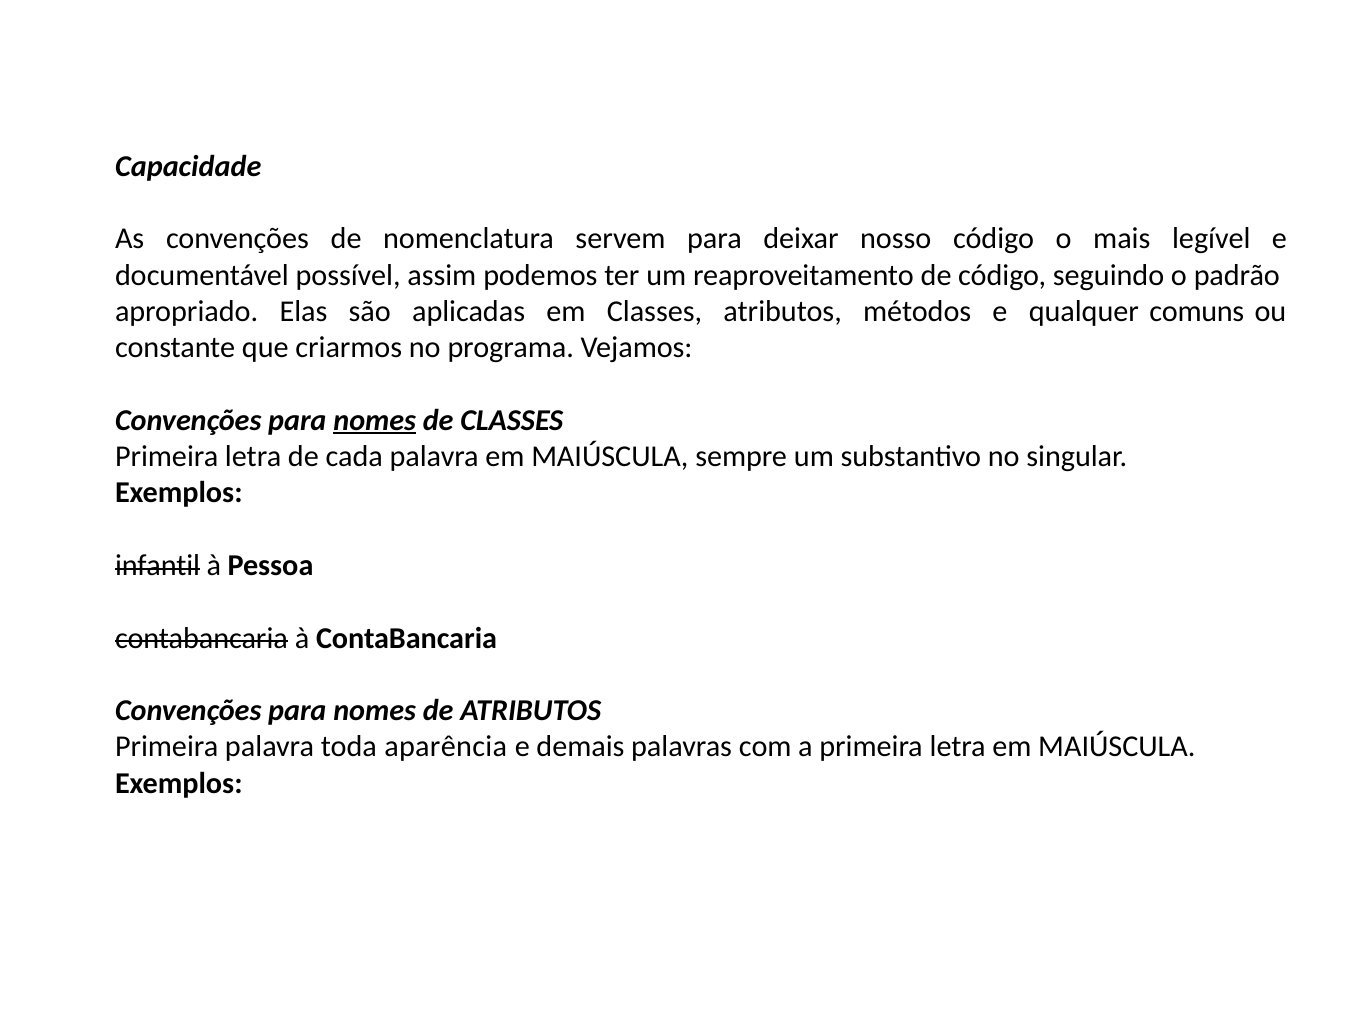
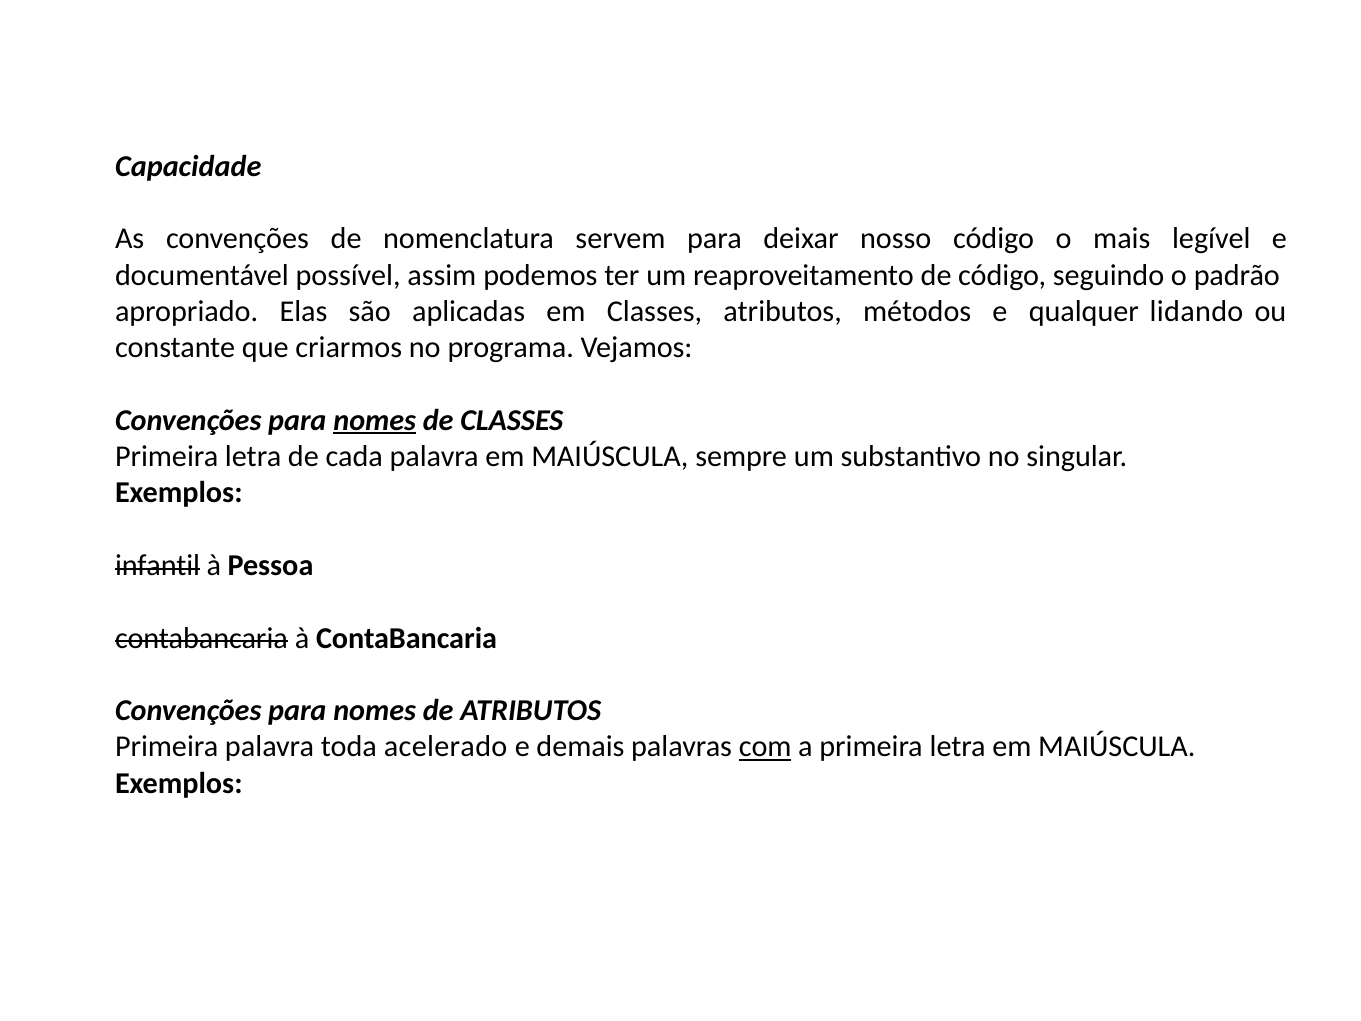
comuns: comuns -> lidando (1197, 311)
aparência: aparência -> acelerado (446, 747)
com underline: none -> present (765, 747)
